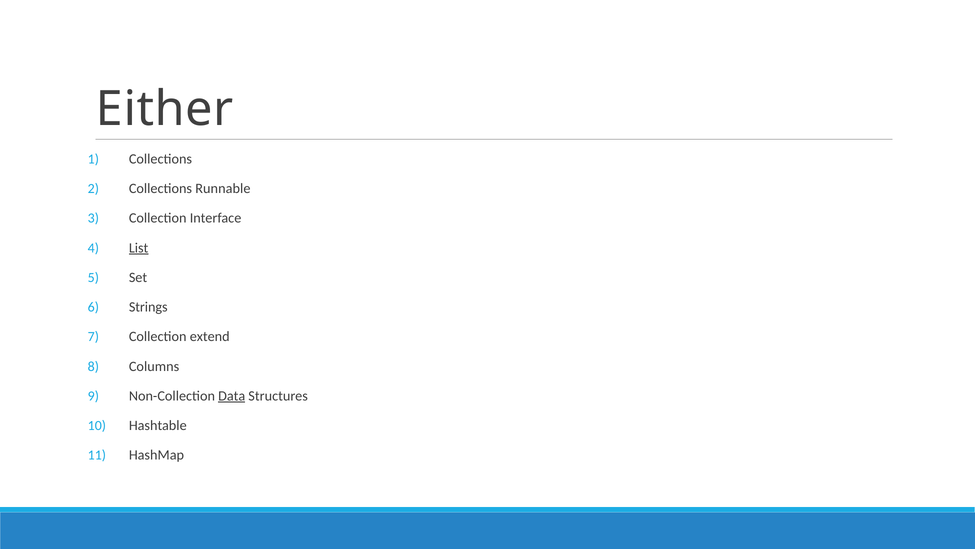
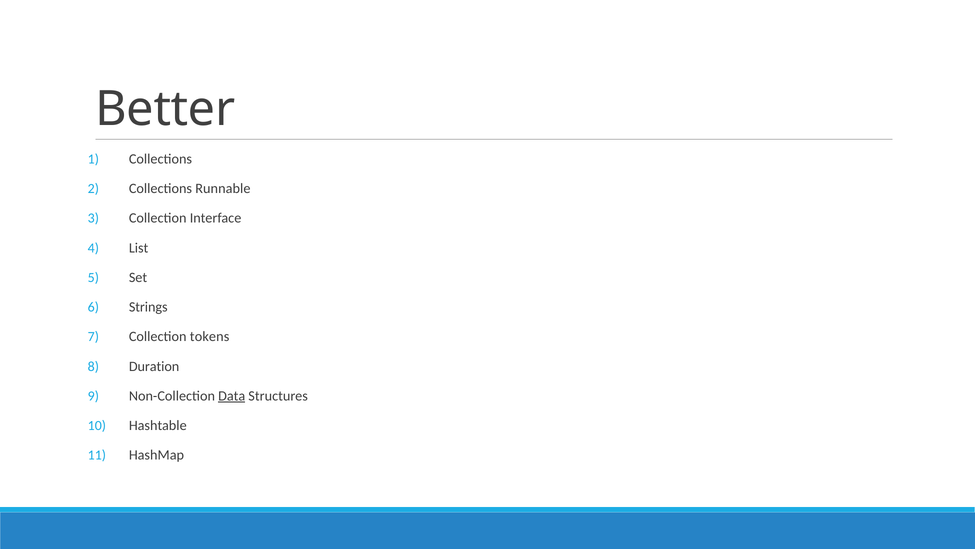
Either: Either -> Better (165, 109)
List underline: present -> none (139, 248)
extend: extend -> tokens (210, 336)
Columns: Columns -> Duration (154, 366)
